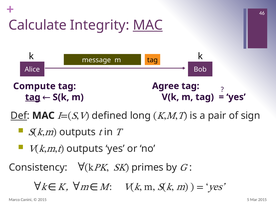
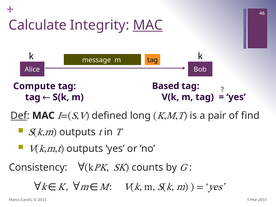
Agree: Agree -> Based (166, 86)
tag underline: present -> none (33, 97)
sign: sign -> find (250, 116)
primes: primes -> counts (147, 167)
